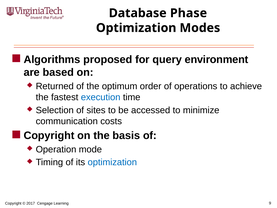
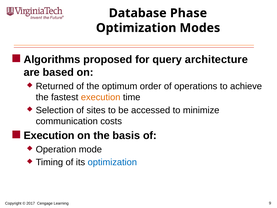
environment: environment -> architecture (216, 59)
execution colour: blue -> orange (101, 97)
Copyright: Copyright -> Execution (49, 135)
